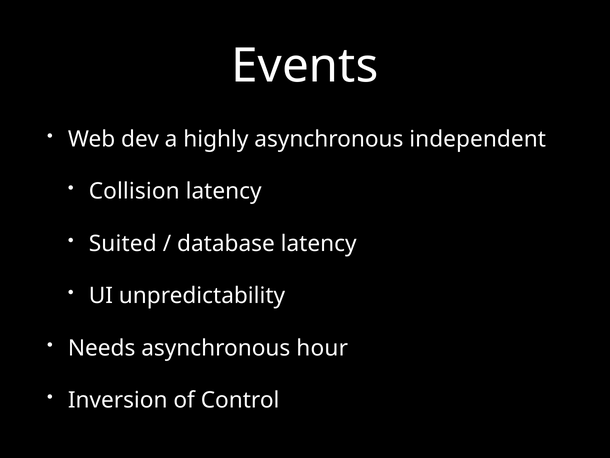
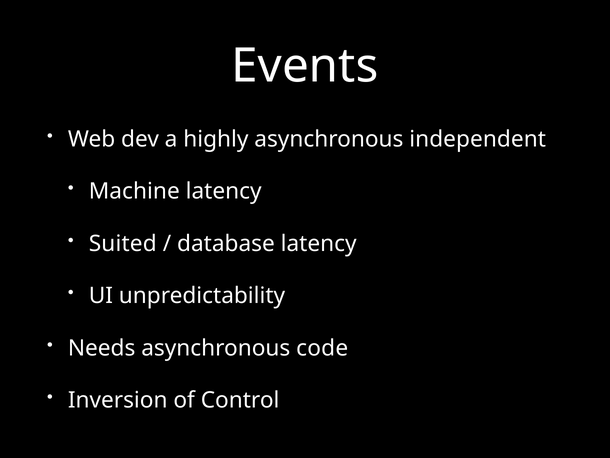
Collision: Collision -> Machine (134, 191)
hour: hour -> code (322, 348)
